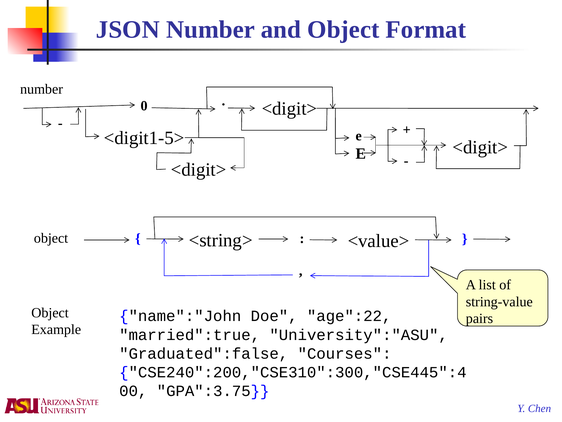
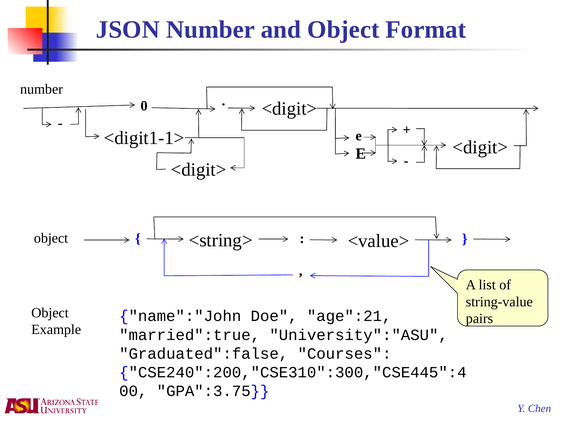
<digit1-5>: <digit1-5> -> <digit1-1> (144, 138)
age":22: age":22 -> age":21 (349, 316)
